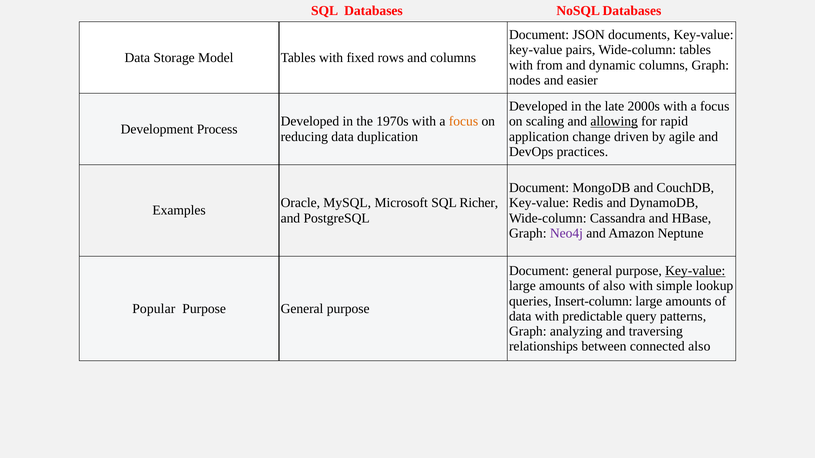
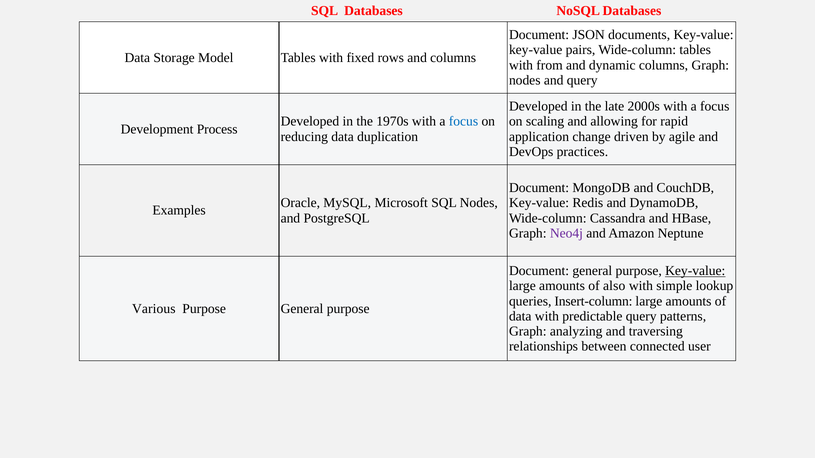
and easier: easier -> query (582, 80)
focus colour: orange -> blue (463, 122)
allowing underline: present -> none (614, 122)
SQL Richer: Richer -> Nodes (479, 203)
Popular: Popular -> Various (154, 309)
connected also: also -> user (699, 347)
